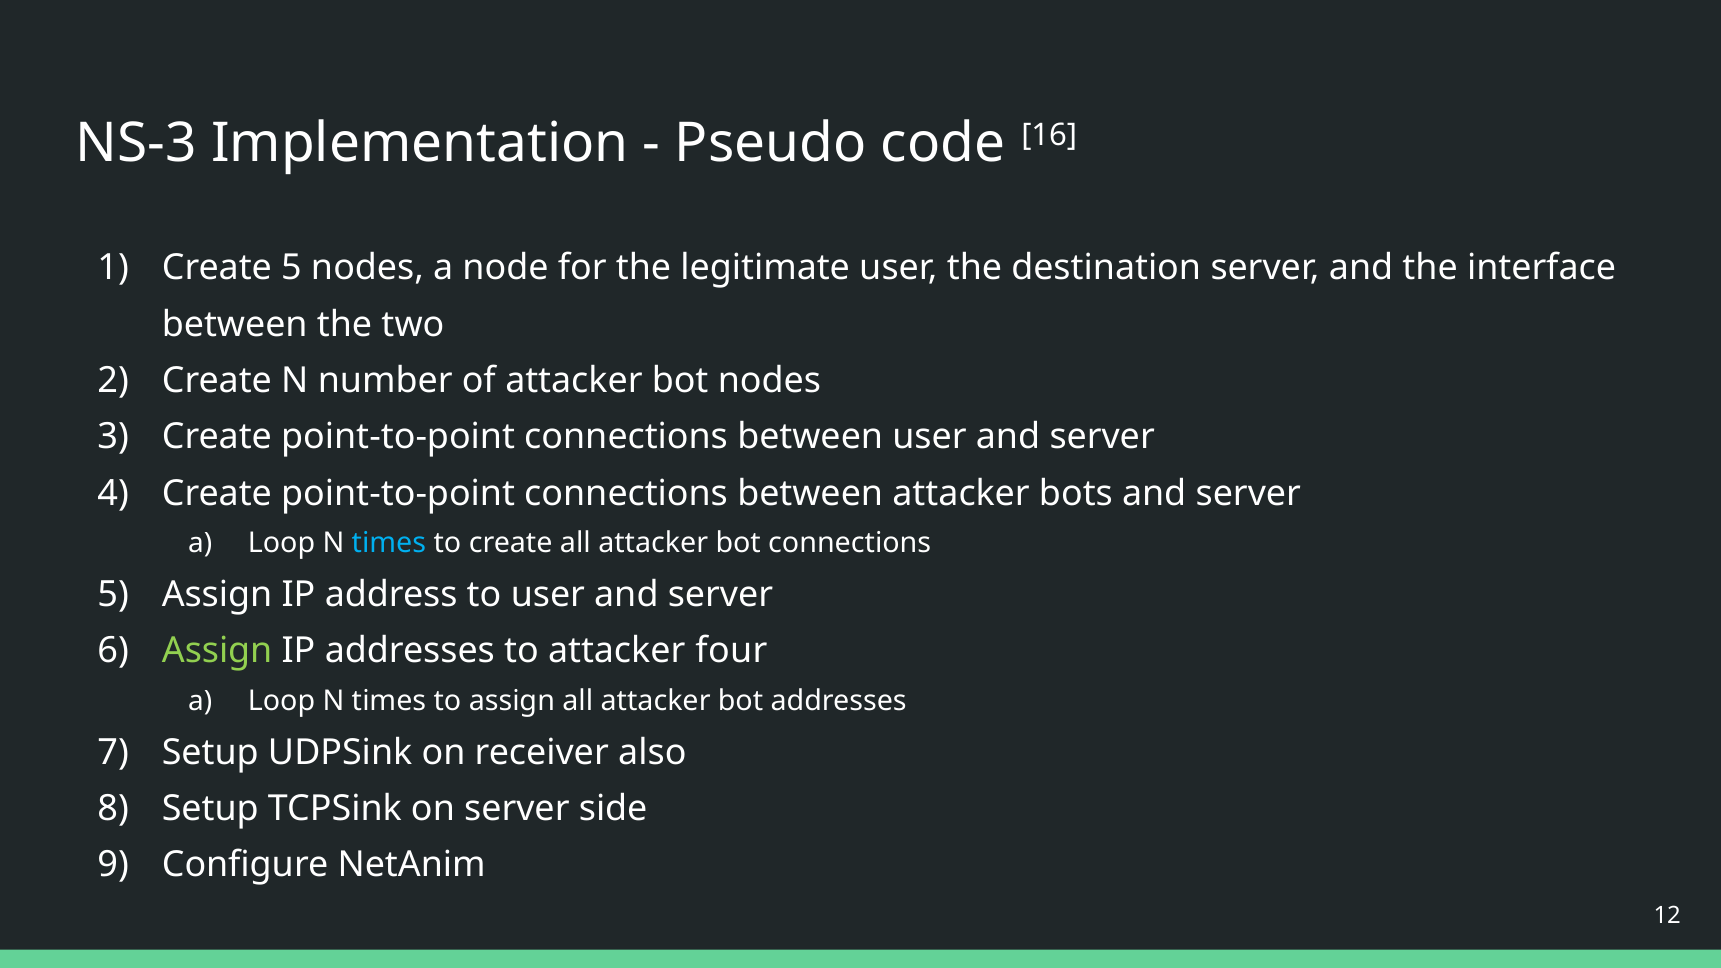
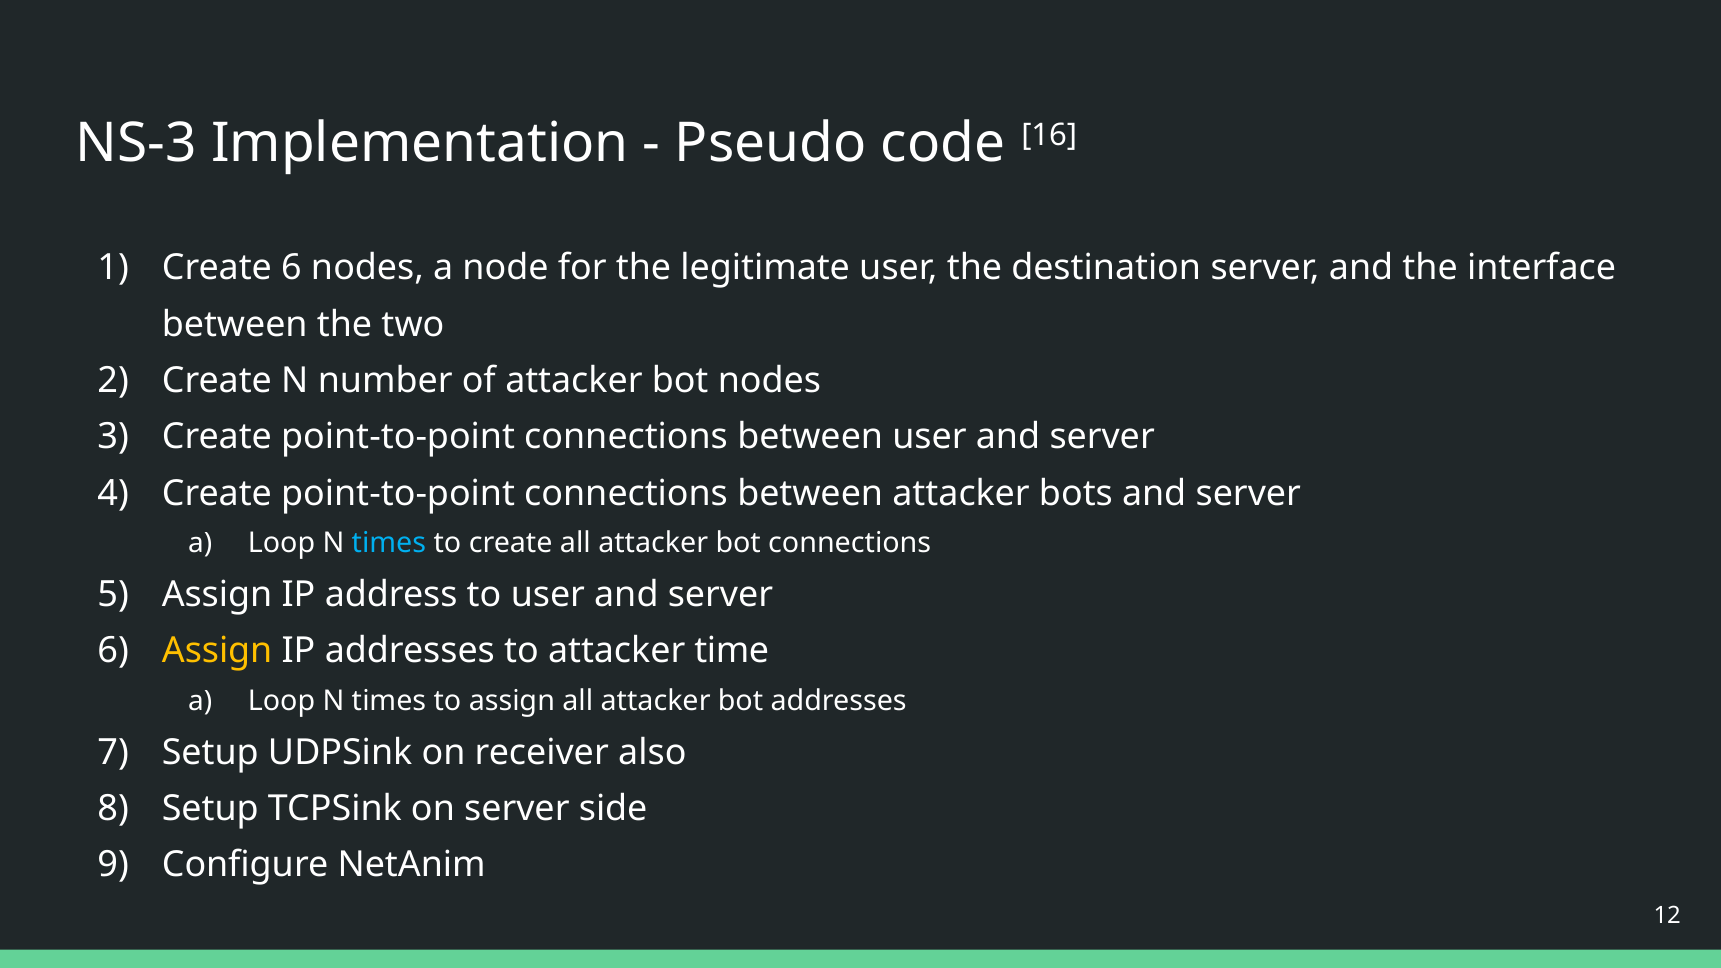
Create 5: 5 -> 6 (291, 268)
Assign colour: light green -> yellow (217, 651)
four: four -> time (732, 651)
